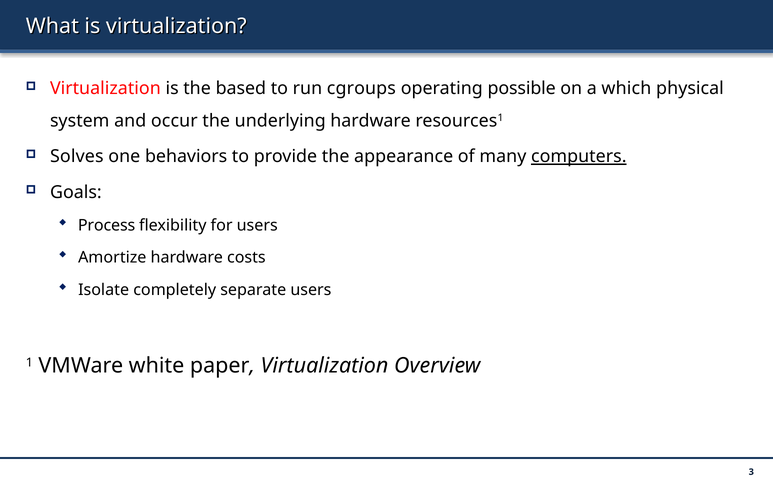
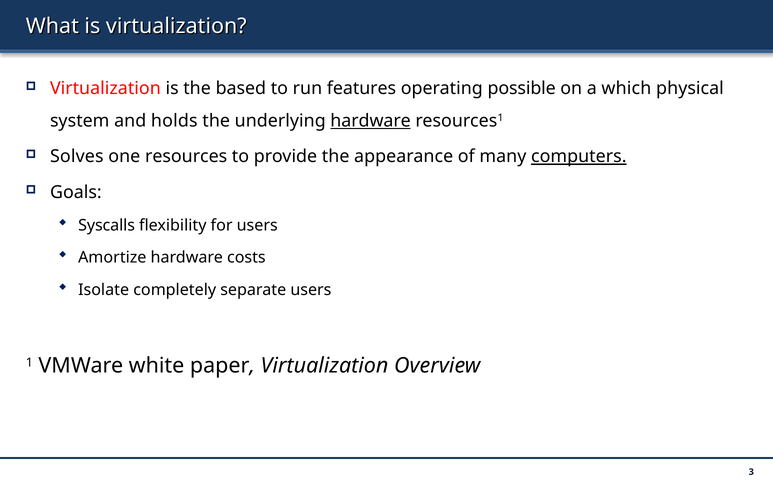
cgroups: cgroups -> features (361, 89)
occur: occur -> holds (174, 121)
hardware underline: none -> present (371, 121)
behaviors: behaviors -> resources (186, 157)
Process: Process -> Syscalls (107, 226)
